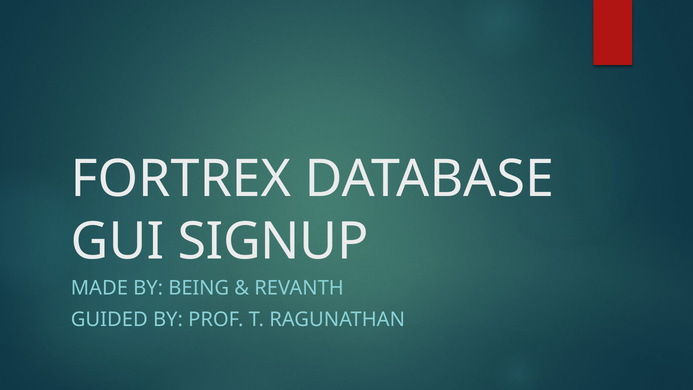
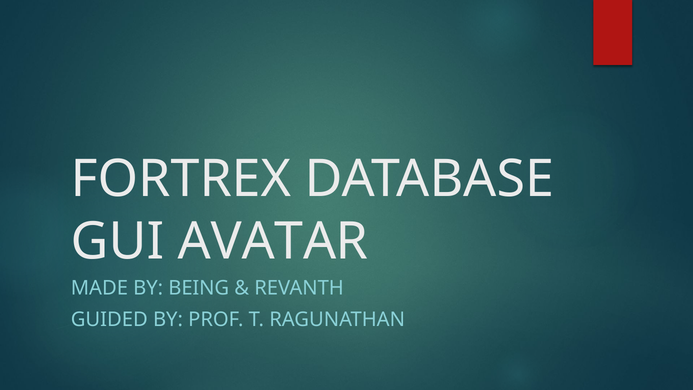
SIGNUP: SIGNUP -> AVATAR (273, 241)
